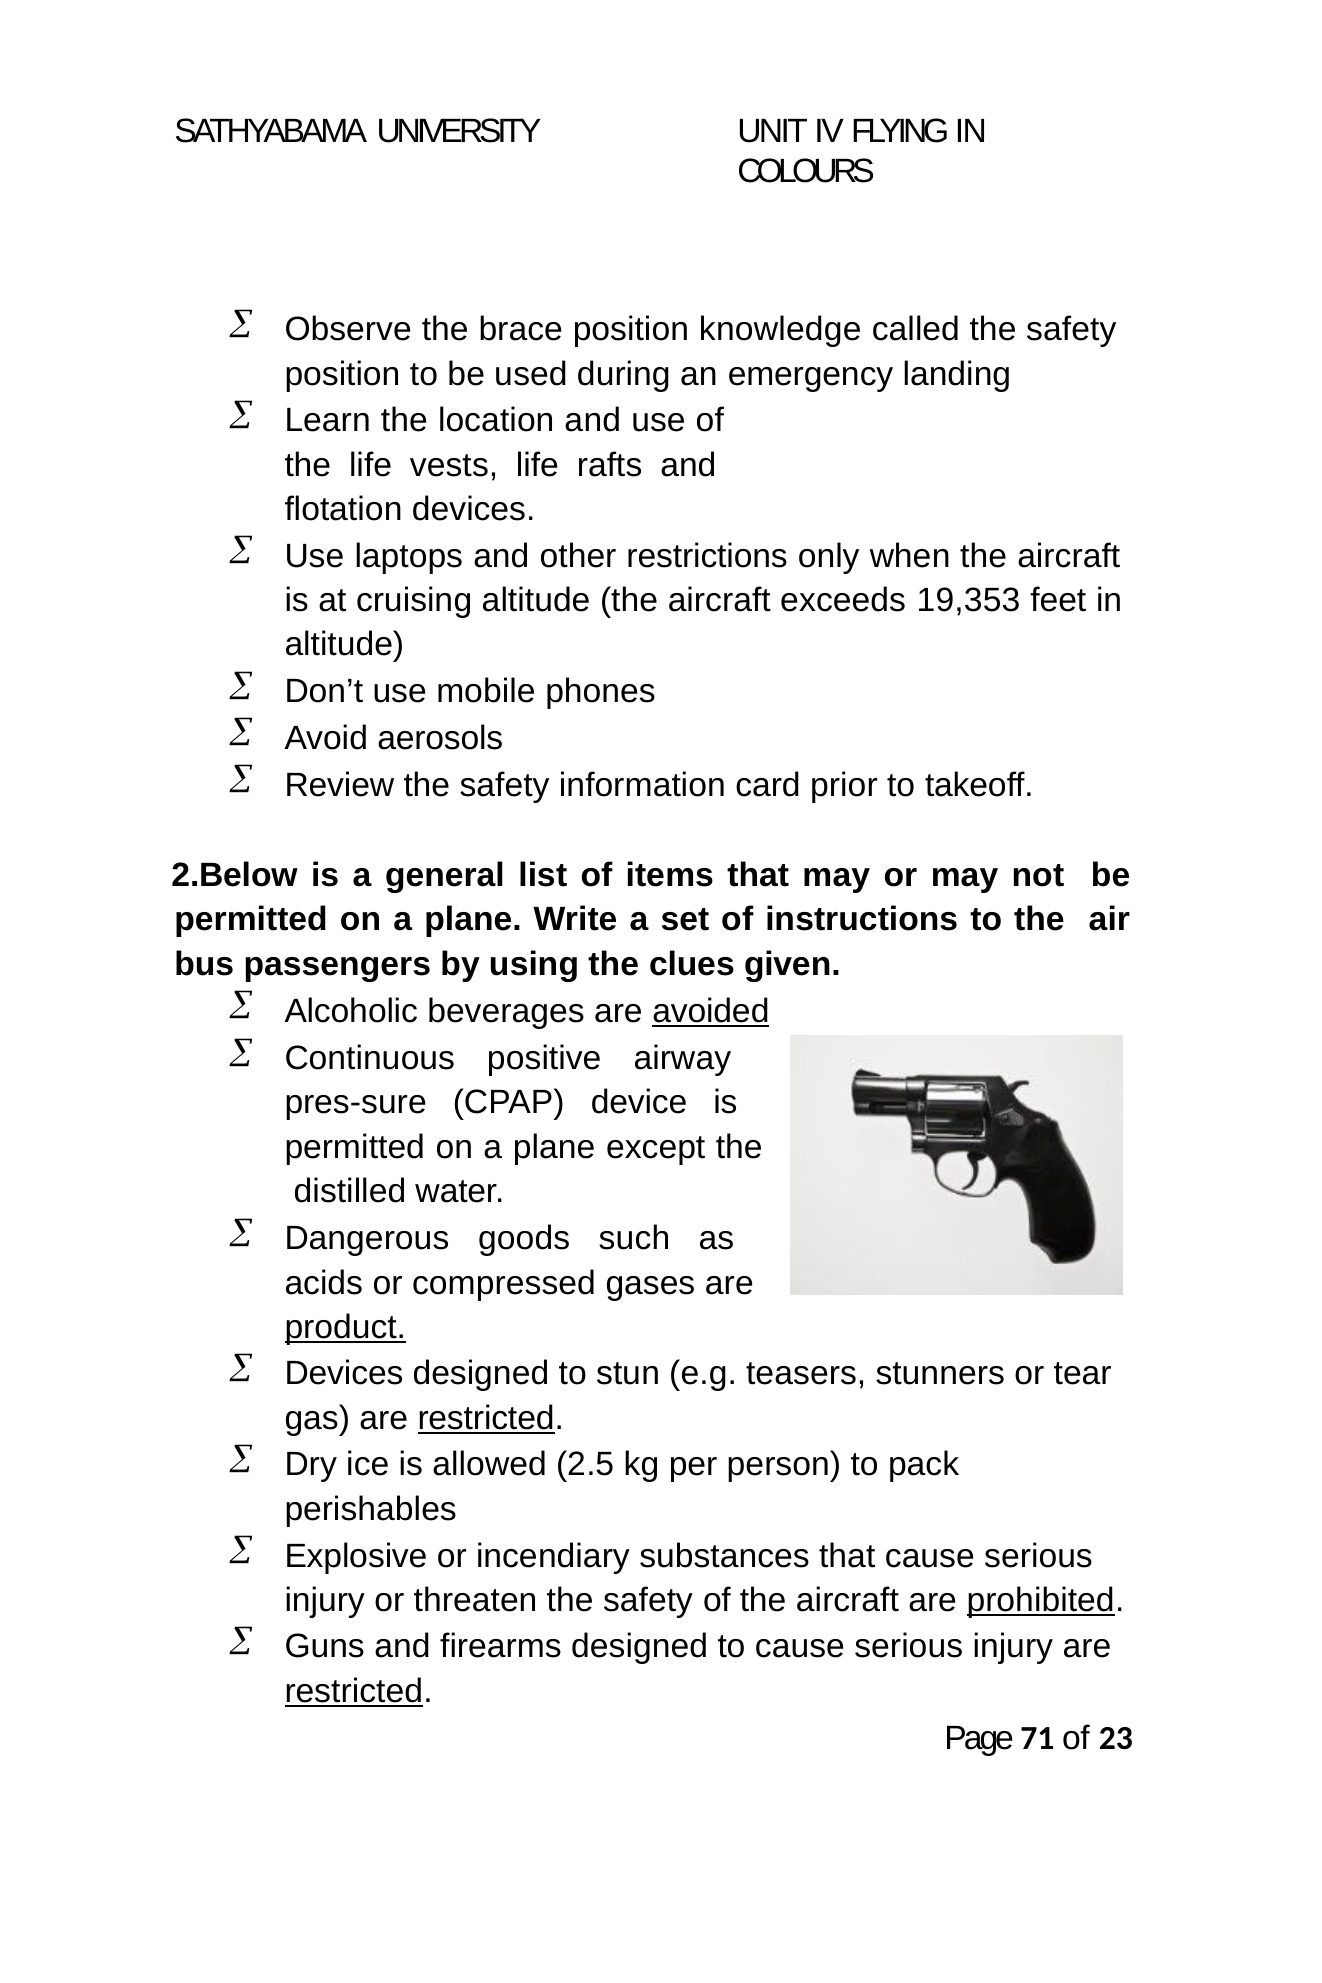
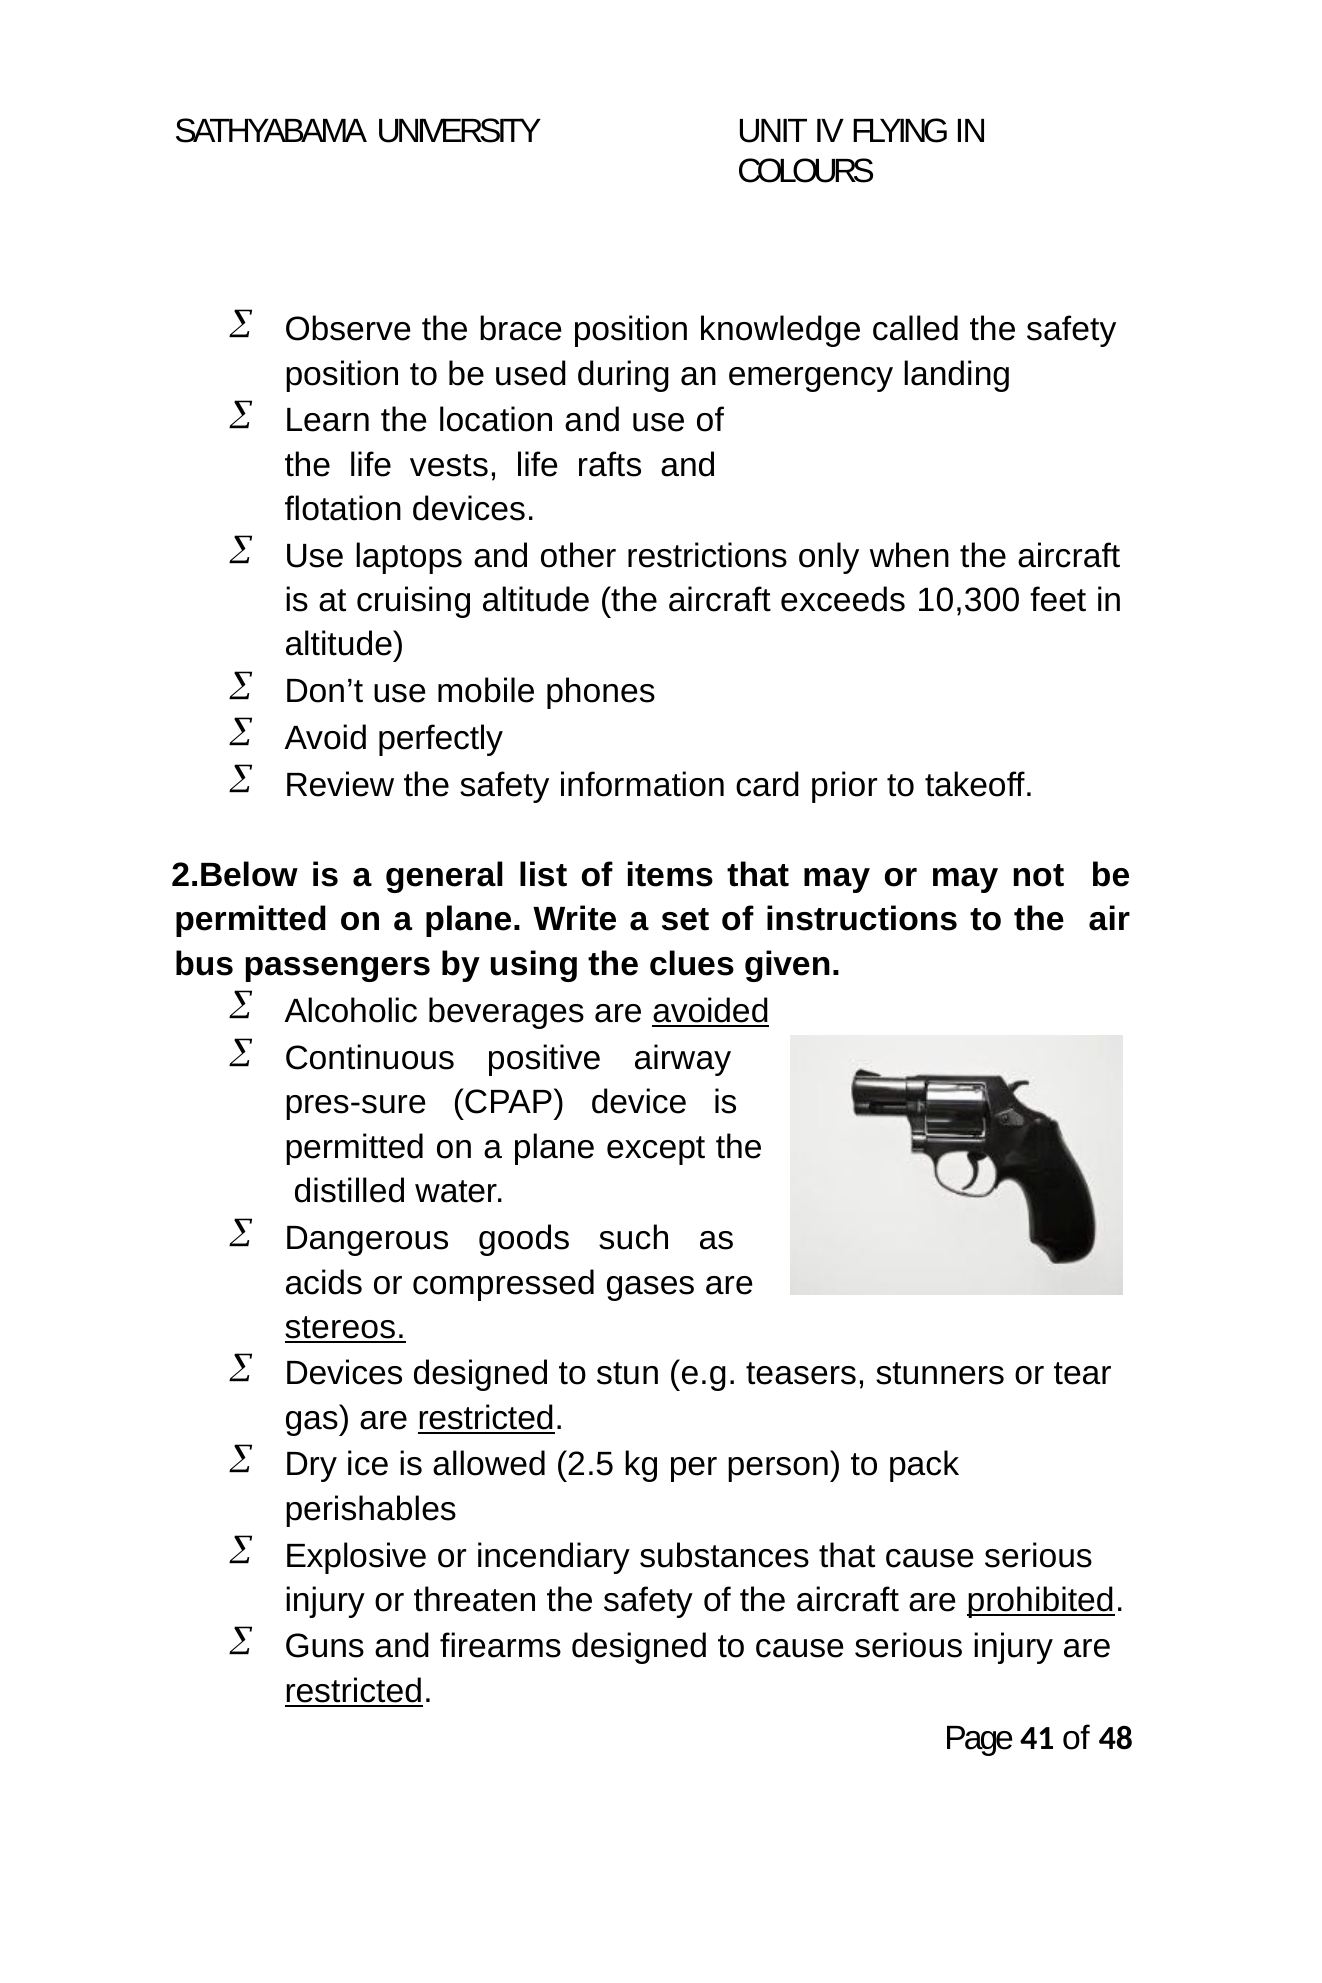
19,353: 19,353 -> 10,300 (969, 600)
aerosols: aerosols -> perfectly (440, 738)
product: product -> stereos (345, 1327)
71: 71 -> 41 (1037, 1738)
23: 23 -> 48 (1116, 1738)
